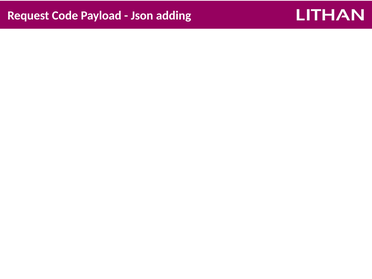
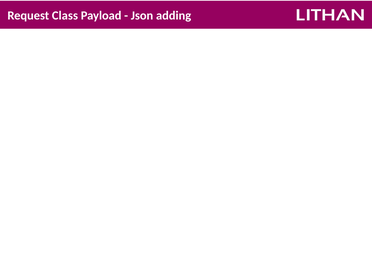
Code: Code -> Class (65, 16)
